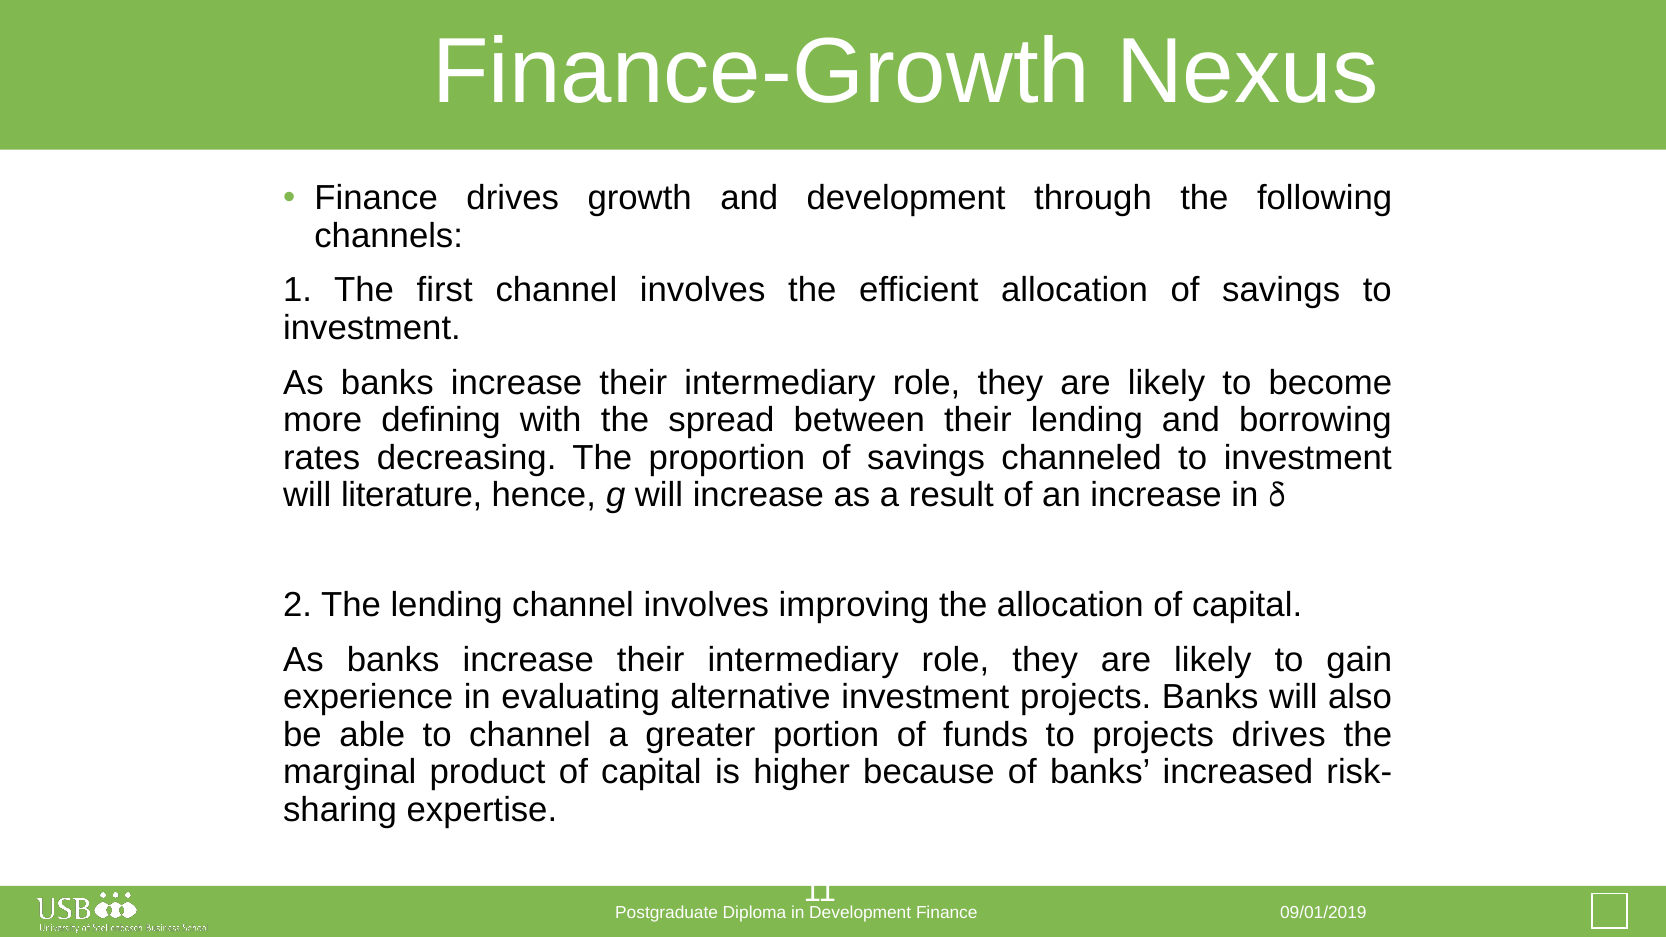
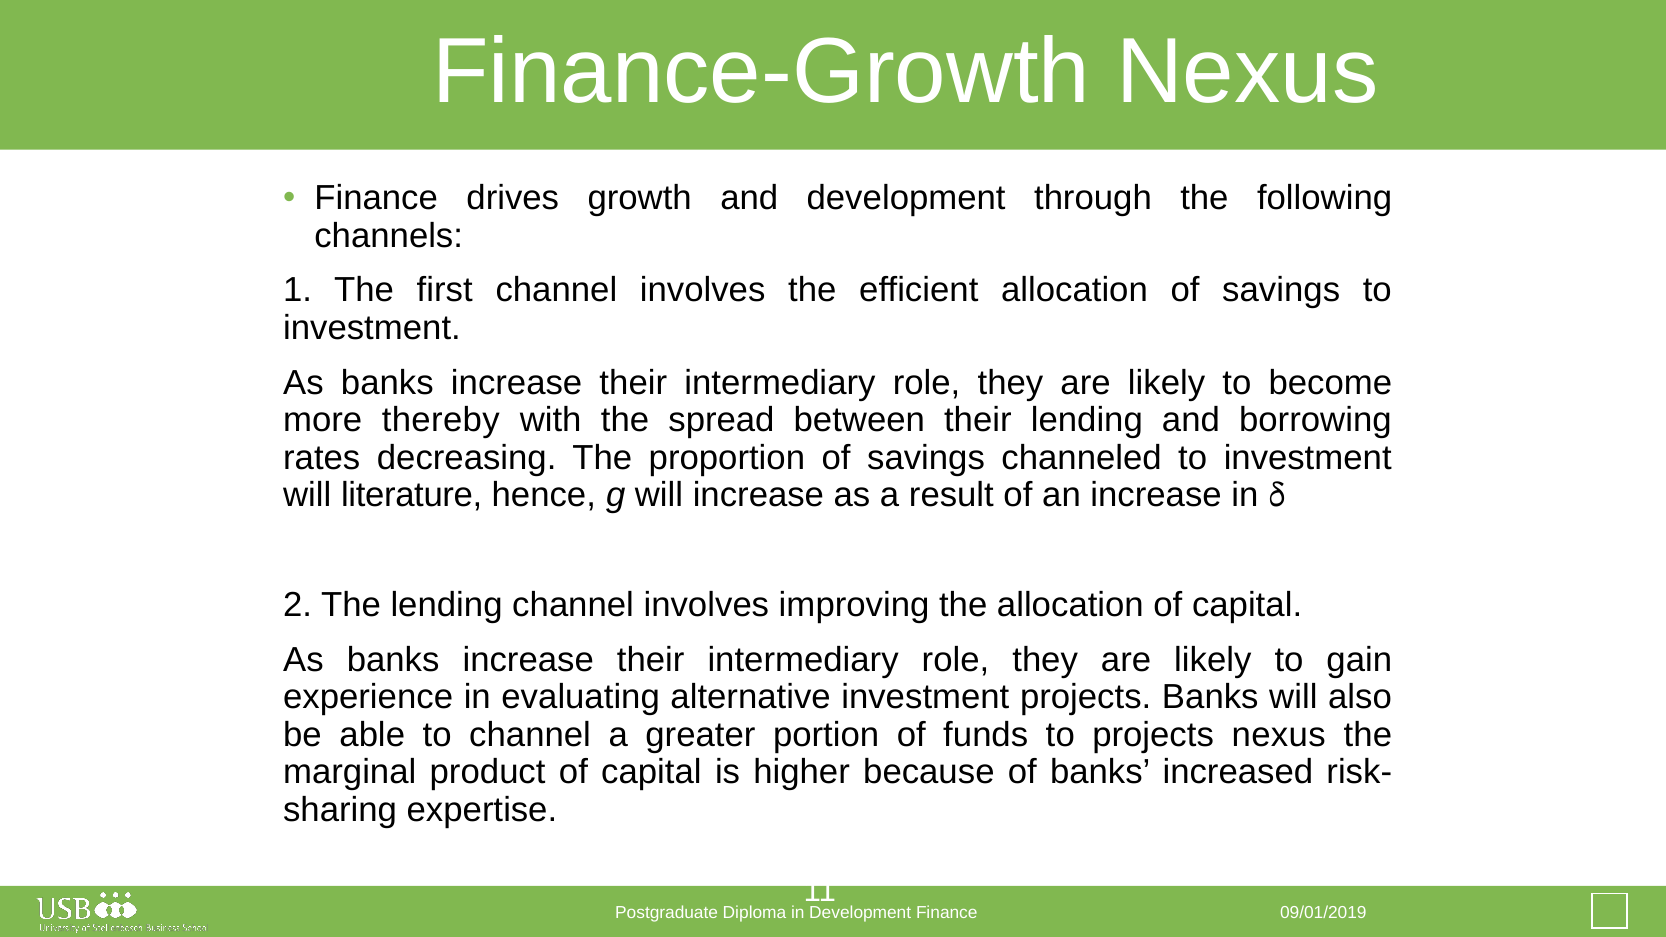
defining: defining -> thereby (441, 420)
projects drives: drives -> nexus (1279, 735)
